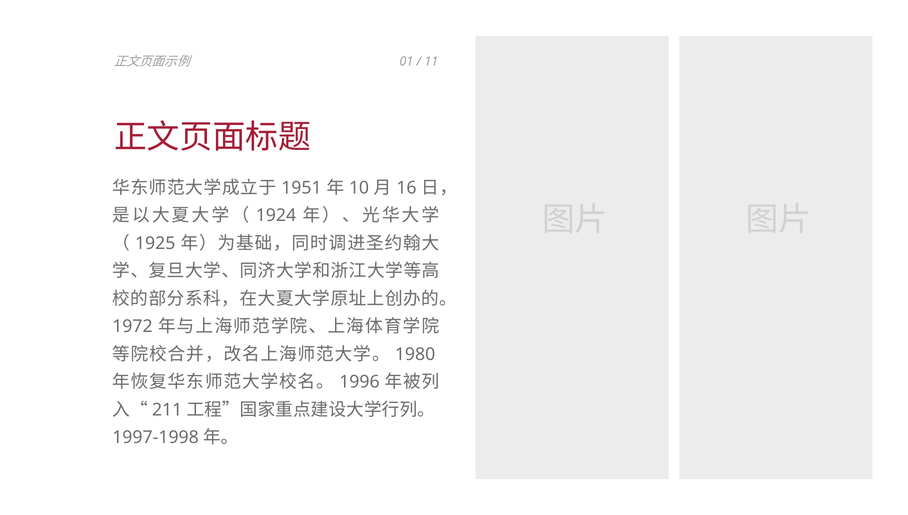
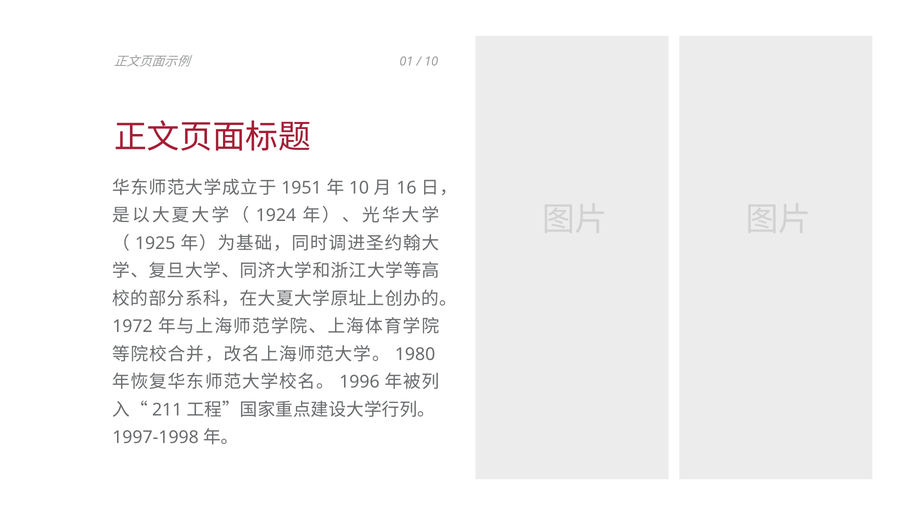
11: 11 -> 10 (431, 61)
